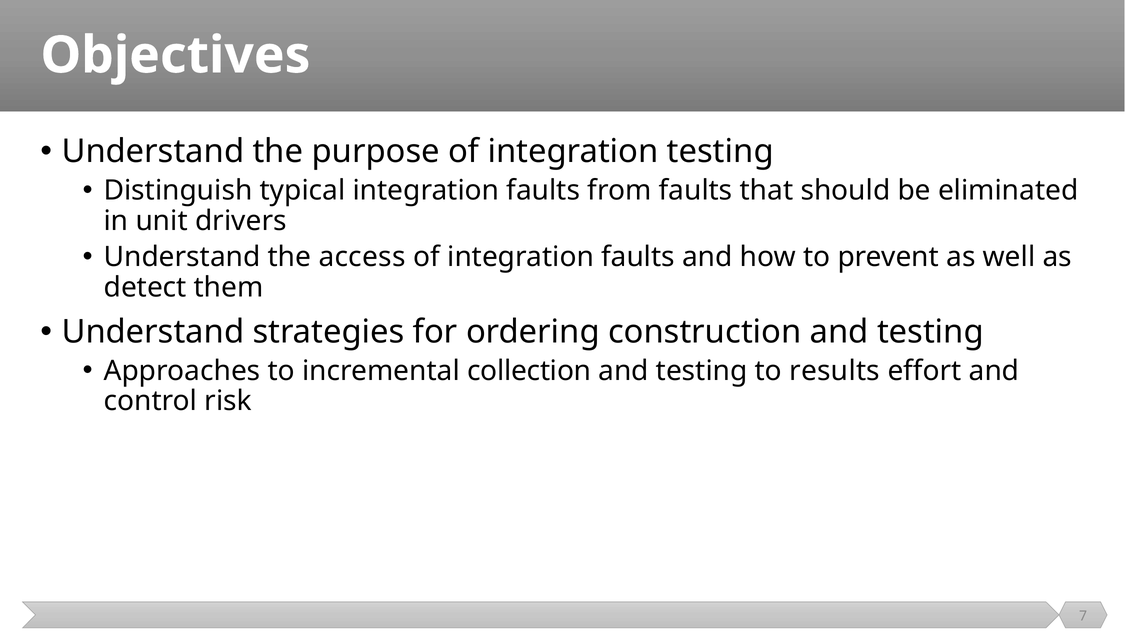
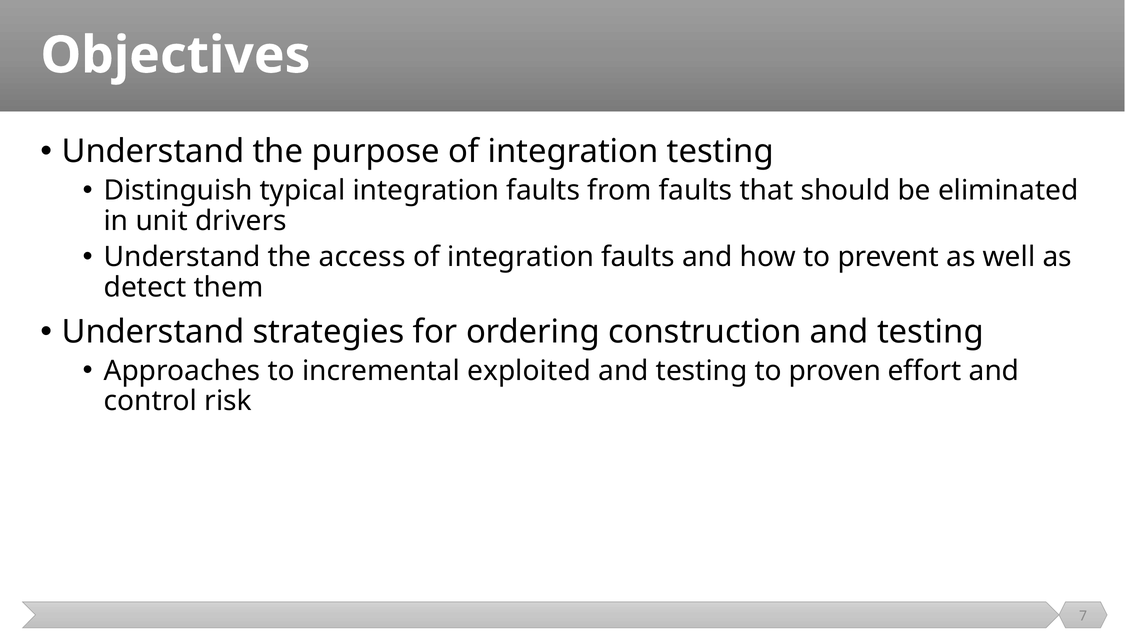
collection: collection -> exploited (529, 371)
results: results -> proven (835, 371)
